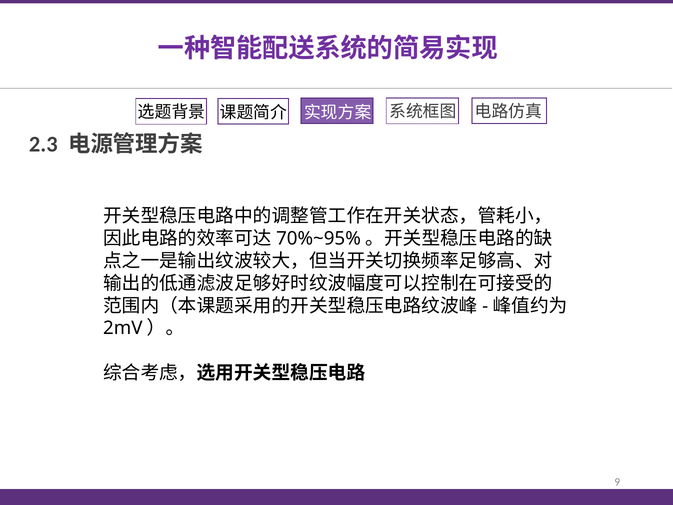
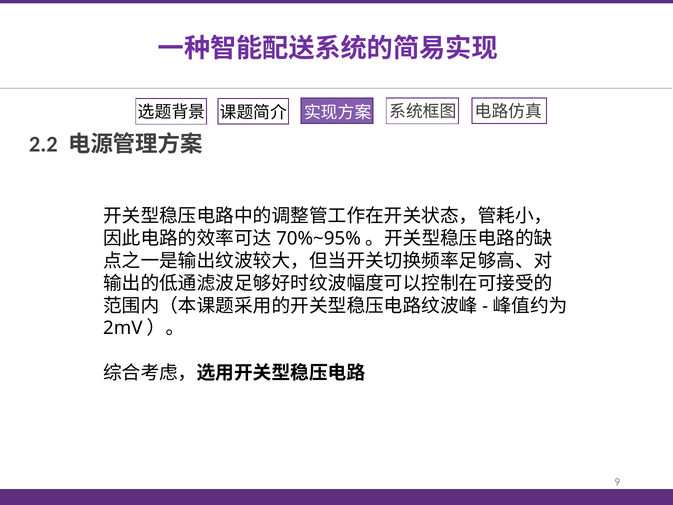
2.3: 2.3 -> 2.2 (43, 144)
